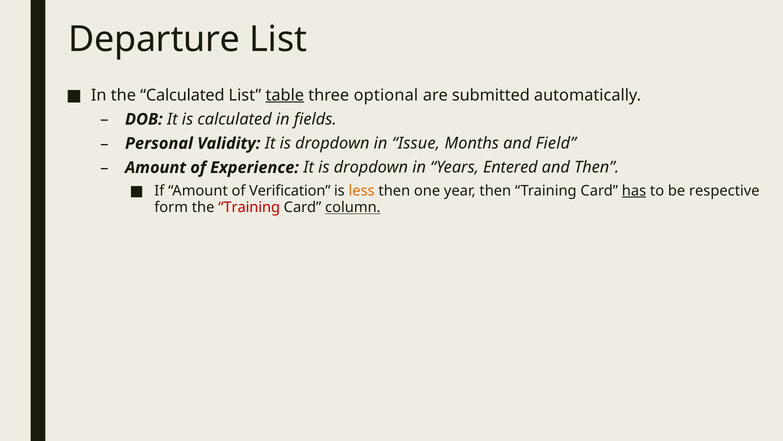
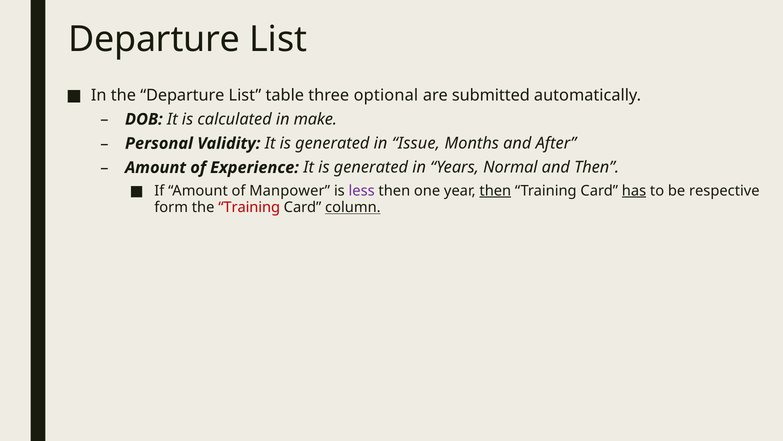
the Calculated: Calculated -> Departure (182, 95)
table underline: present -> none (285, 95)
fields: fields -> make (315, 119)
Validity It is dropdown: dropdown -> generated (332, 143)
Field: Field -> After (556, 143)
Experience It is dropdown: dropdown -> generated (371, 167)
Entered: Entered -> Normal (510, 167)
Verification: Verification -> Manpower (290, 191)
less colour: orange -> purple (362, 191)
then underline: none -> present (495, 191)
